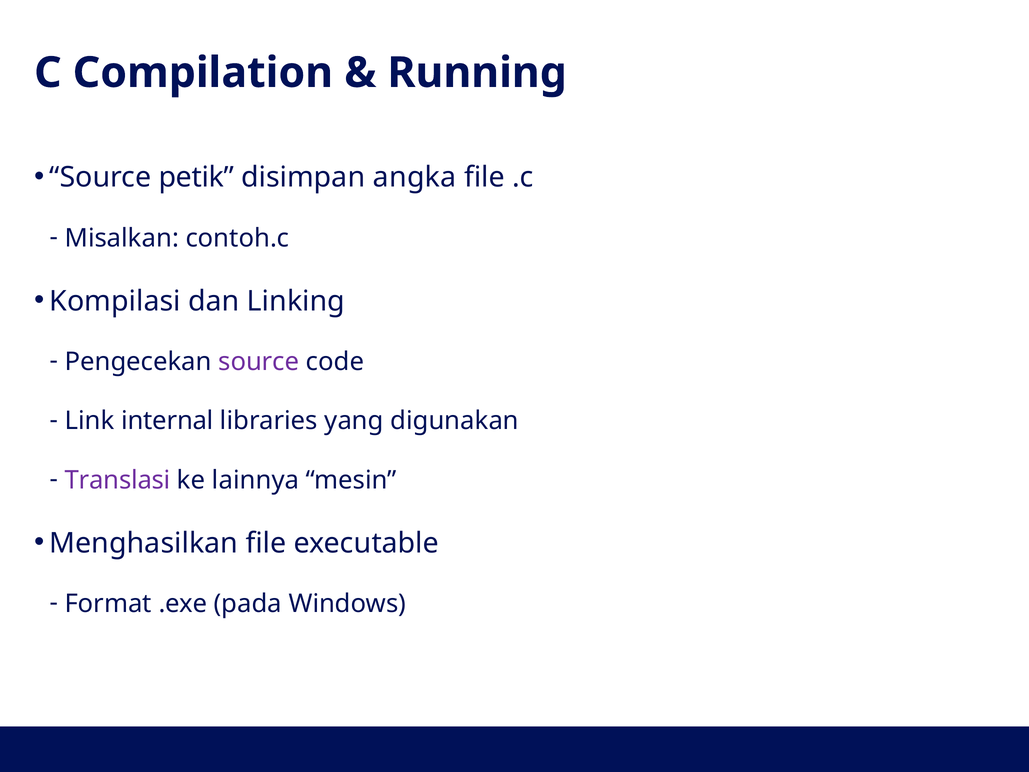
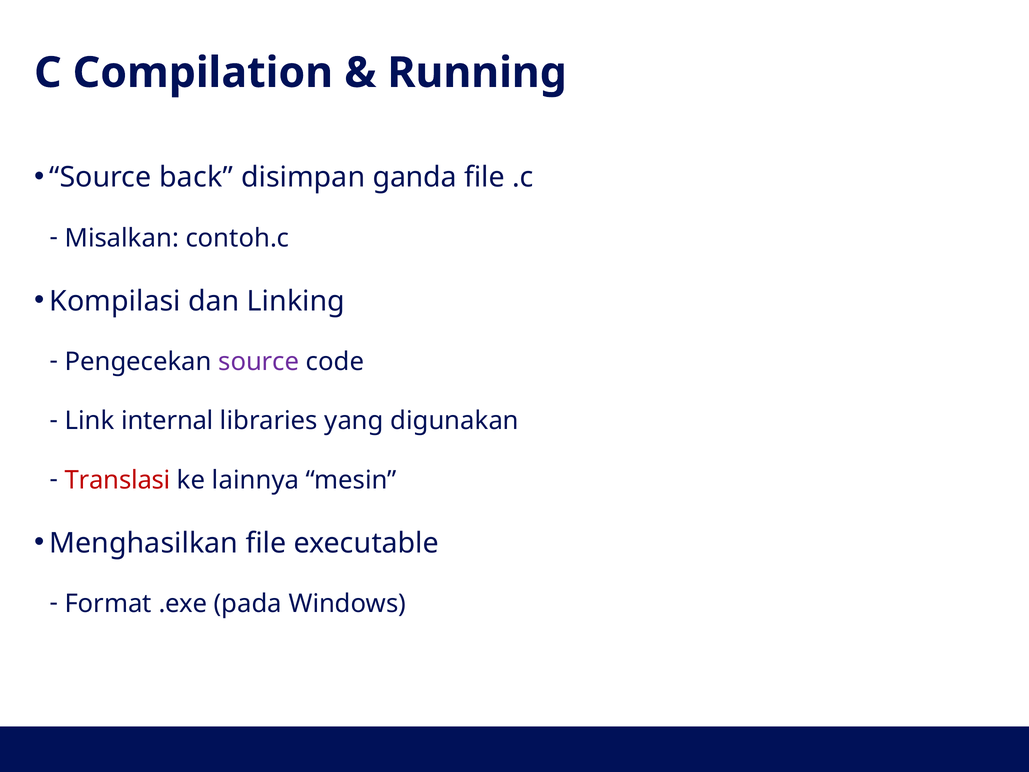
petik: petik -> back (196, 177)
angka: angka -> ganda (415, 177)
Translasi colour: purple -> red (118, 480)
